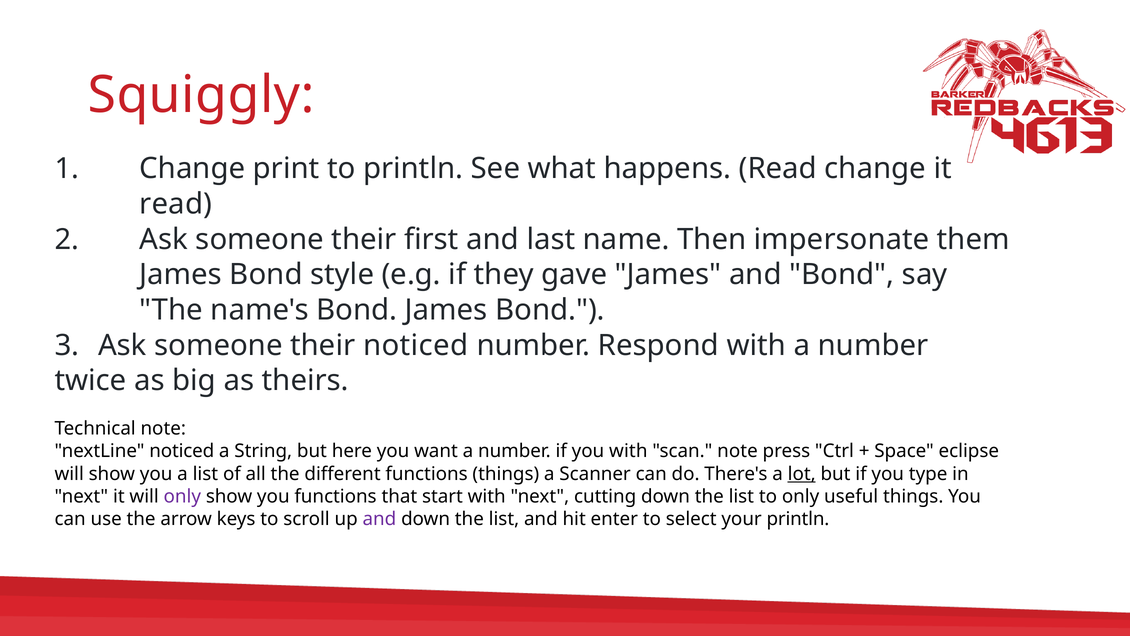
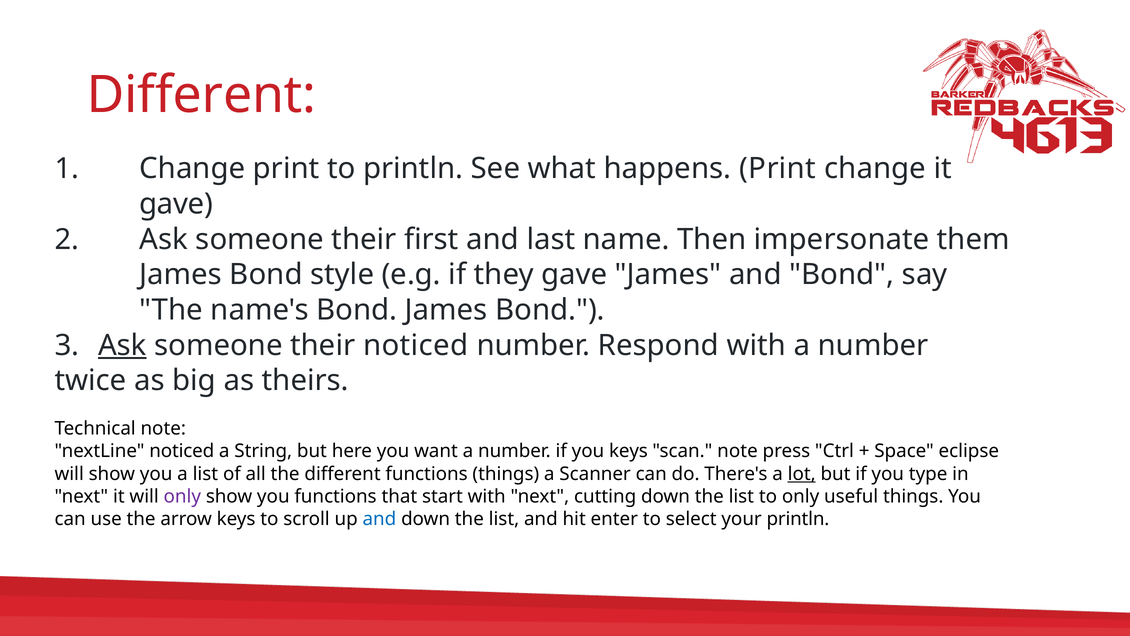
Squiggly: Squiggly -> Different (201, 95)
happens Read: Read -> Print (778, 169)
read: read -> gave (176, 204)
Ask underline: none -> present (122, 345)
you with: with -> keys (628, 451)
and colour: purple -> blue (379, 519)
